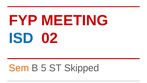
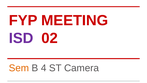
ISD colour: blue -> purple (21, 38)
5: 5 -> 4 (44, 68)
Skipped: Skipped -> Camera (82, 68)
